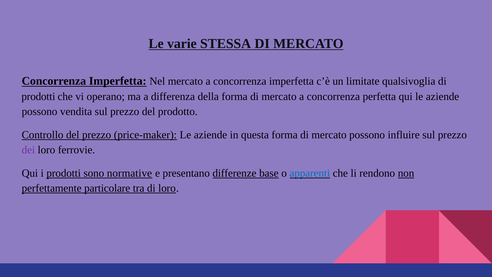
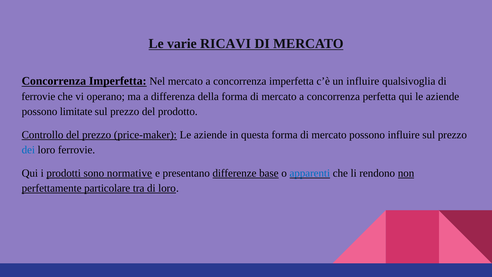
STESSA: STESSA -> RICAVI (226, 44)
un limitate: limitate -> influire (363, 81)
prodotti: prodotti -> ferrovie (38, 96)
vendita: vendita -> limitate (76, 111)
dei colour: purple -> blue (28, 150)
